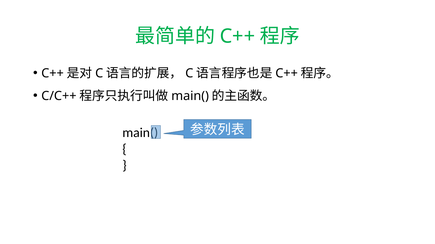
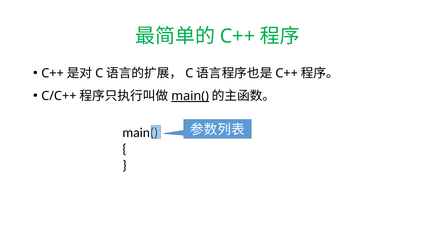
main( underline: none -> present (190, 96)
